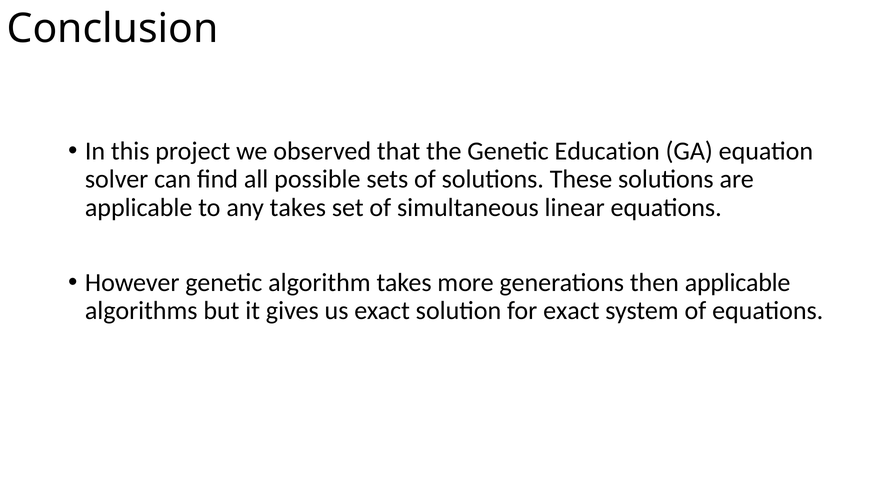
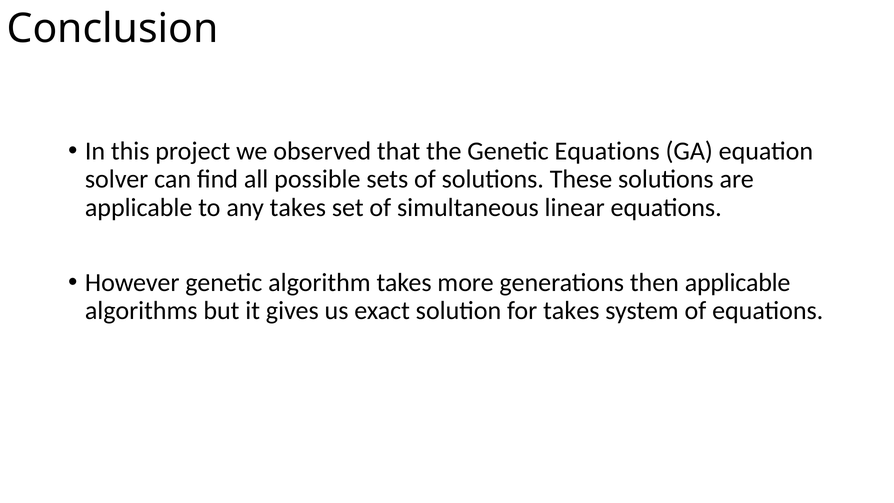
Genetic Education: Education -> Equations (607, 151)
for exact: exact -> takes (571, 311)
